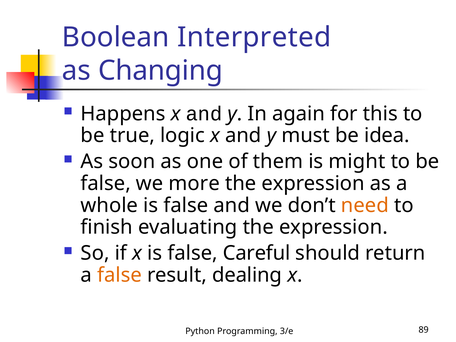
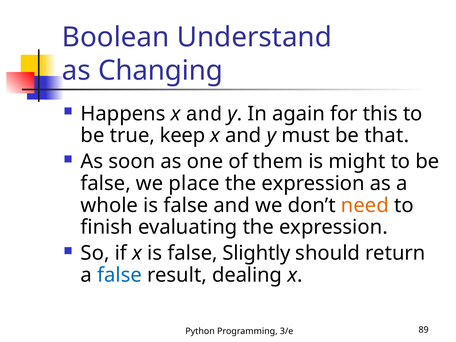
Interpreted: Interpreted -> Understand (254, 37)
logic: logic -> keep (183, 136)
idea: idea -> that (387, 136)
more: more -> place (194, 184)
Careful: Careful -> Slightly (257, 253)
false colour: orange -> blue (120, 275)
